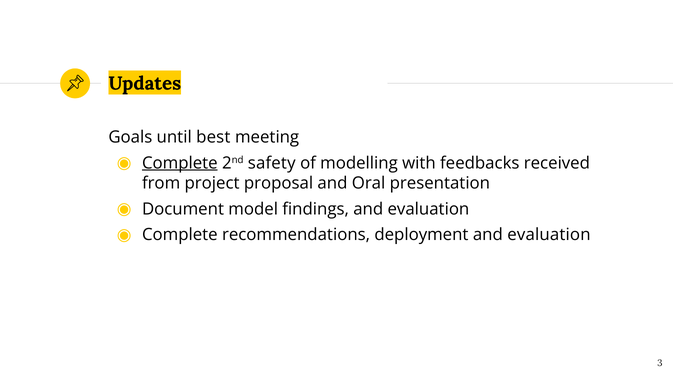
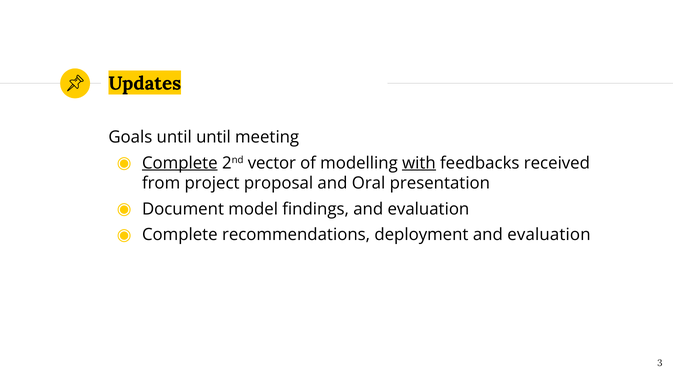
until best: best -> until (213, 137)
safety: safety -> vector (272, 163)
with underline: none -> present (419, 163)
